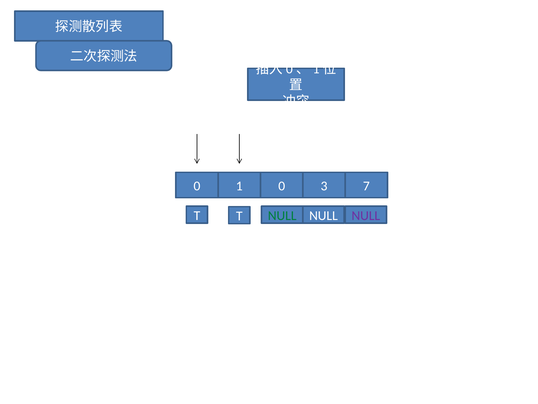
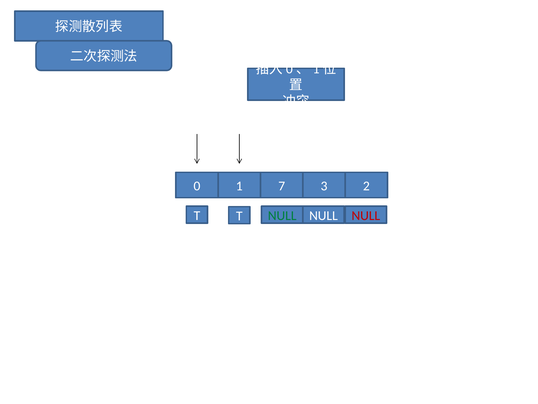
1 0: 0 -> 7 (282, 186)
7: 7 -> 2 (366, 186)
NULL colour: purple -> red (366, 215)
